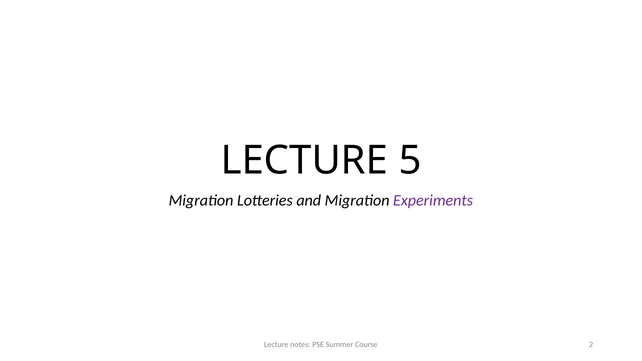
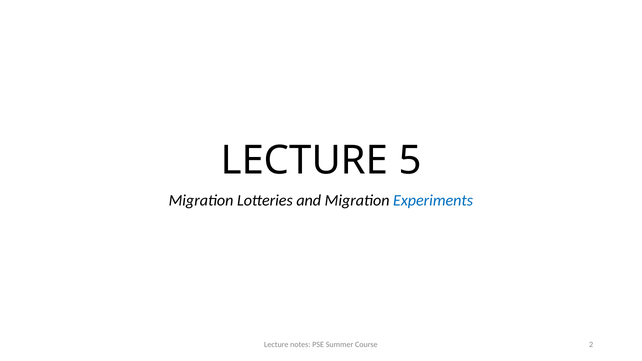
Experiments colour: purple -> blue (433, 201)
